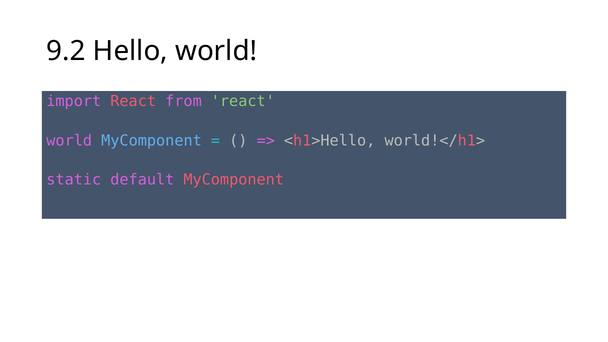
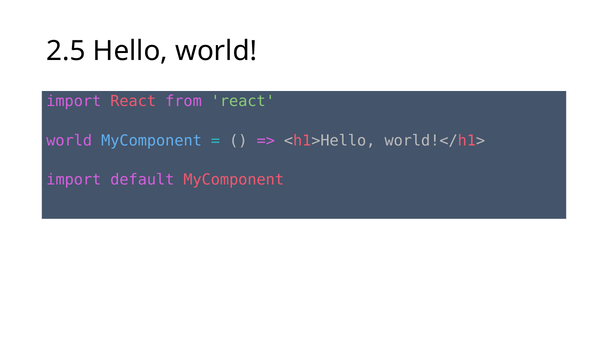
9.2: 9.2 -> 2.5 (66, 51)
static: static -> import (74, 180)
